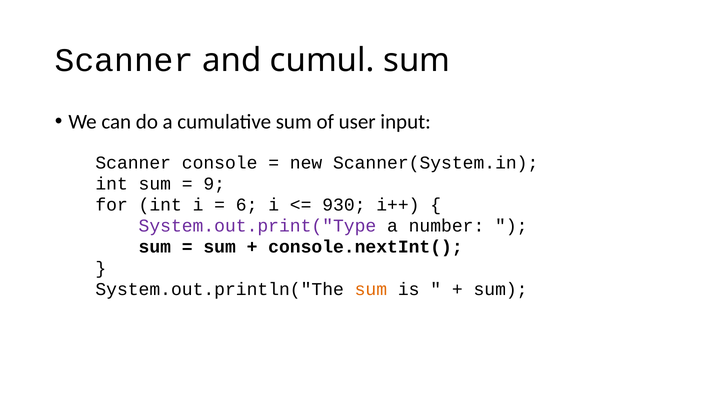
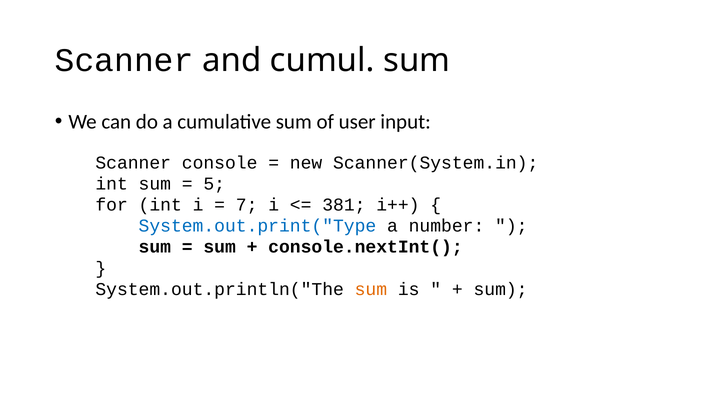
9: 9 -> 5 (214, 184)
6: 6 -> 7 (247, 205)
930: 930 -> 381 (344, 205)
System.out.print("Type colour: purple -> blue (257, 226)
